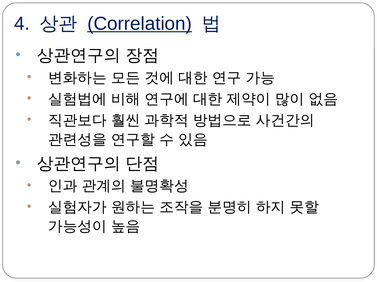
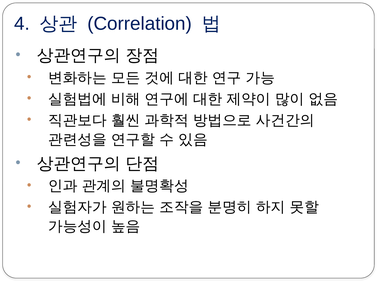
Correlation underline: present -> none (140, 24)
